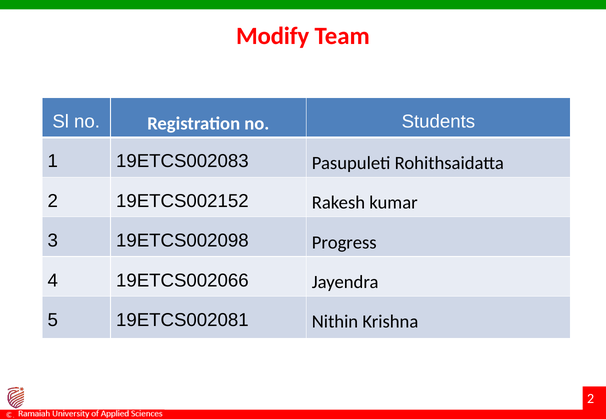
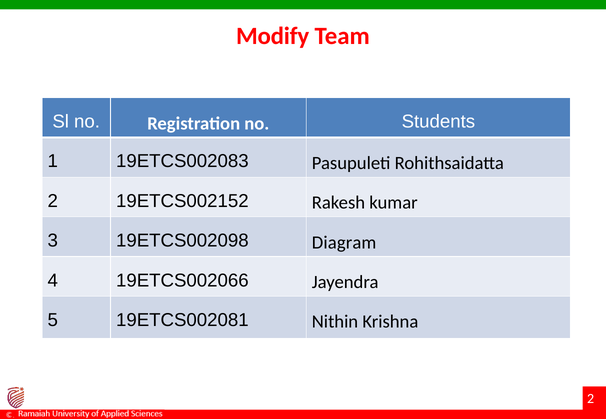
Progress: Progress -> Diagram (344, 243)
